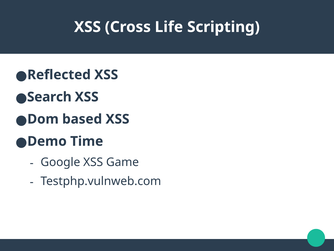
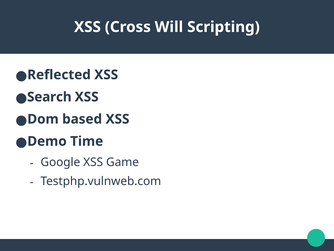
Life: Life -> Will (169, 27)
